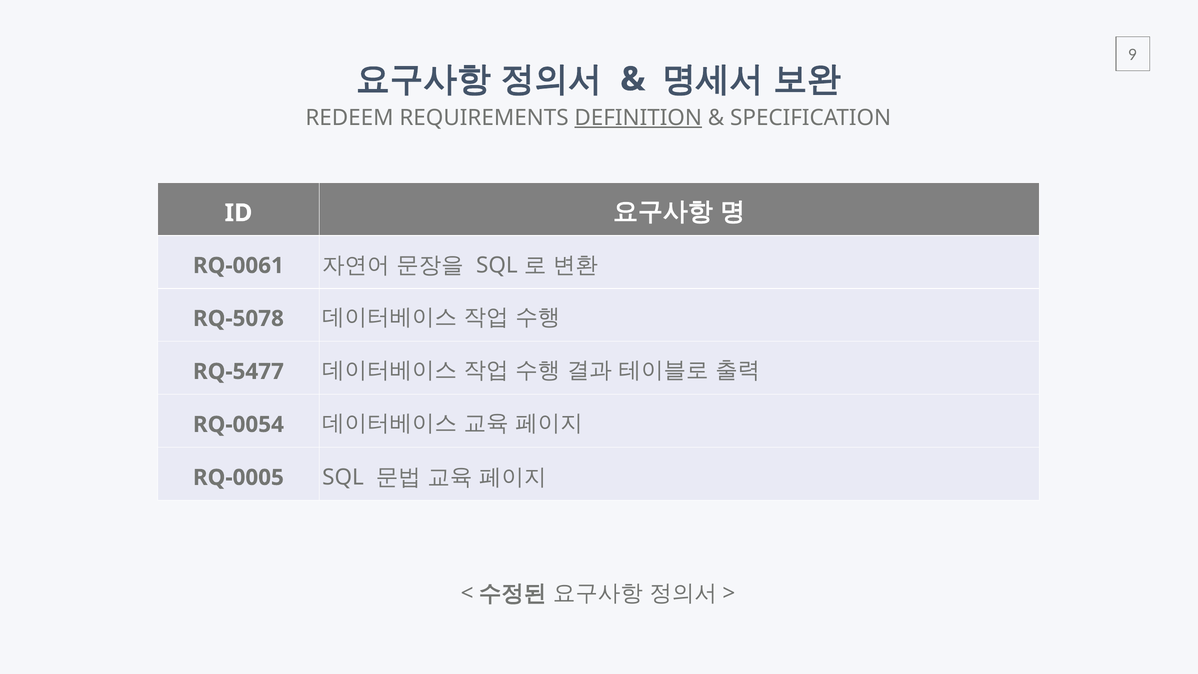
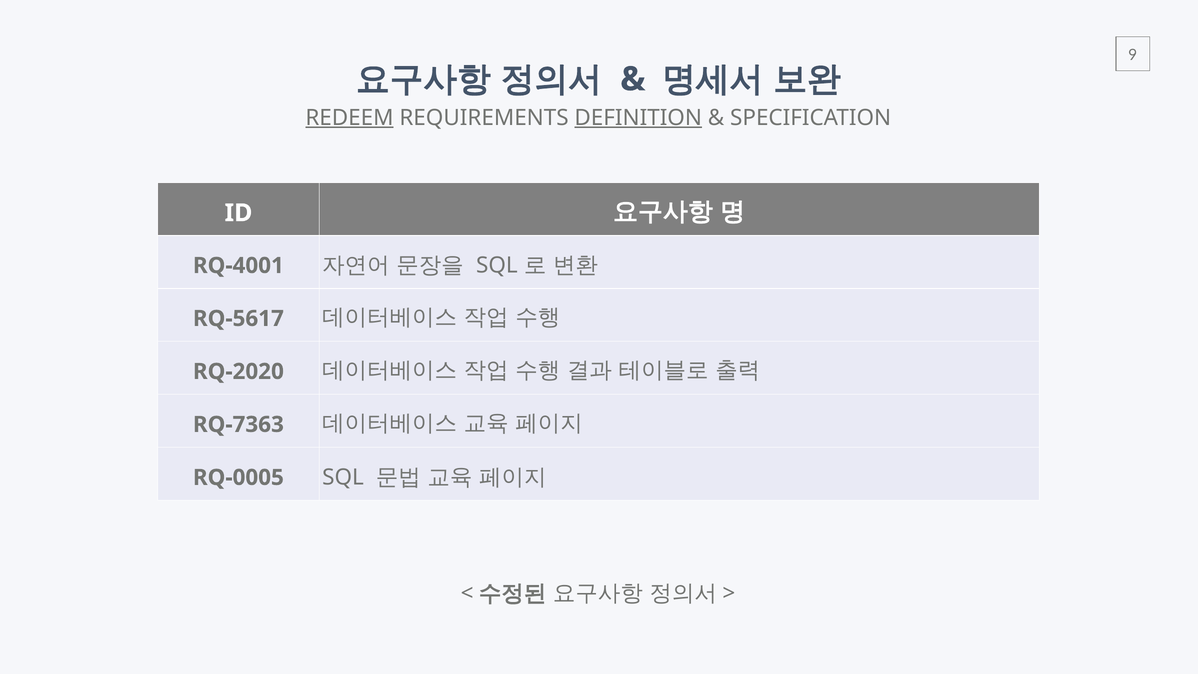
REDEEM underline: none -> present (349, 118)
RQ-0061: RQ-0061 -> RQ-4001 (238, 266)
RQ-5078: RQ-5078 -> RQ-5617 (238, 319)
RQ-5477: RQ-5477 -> RQ-2020 (238, 372)
RQ-0054: RQ-0054 -> RQ-7363 (238, 425)
